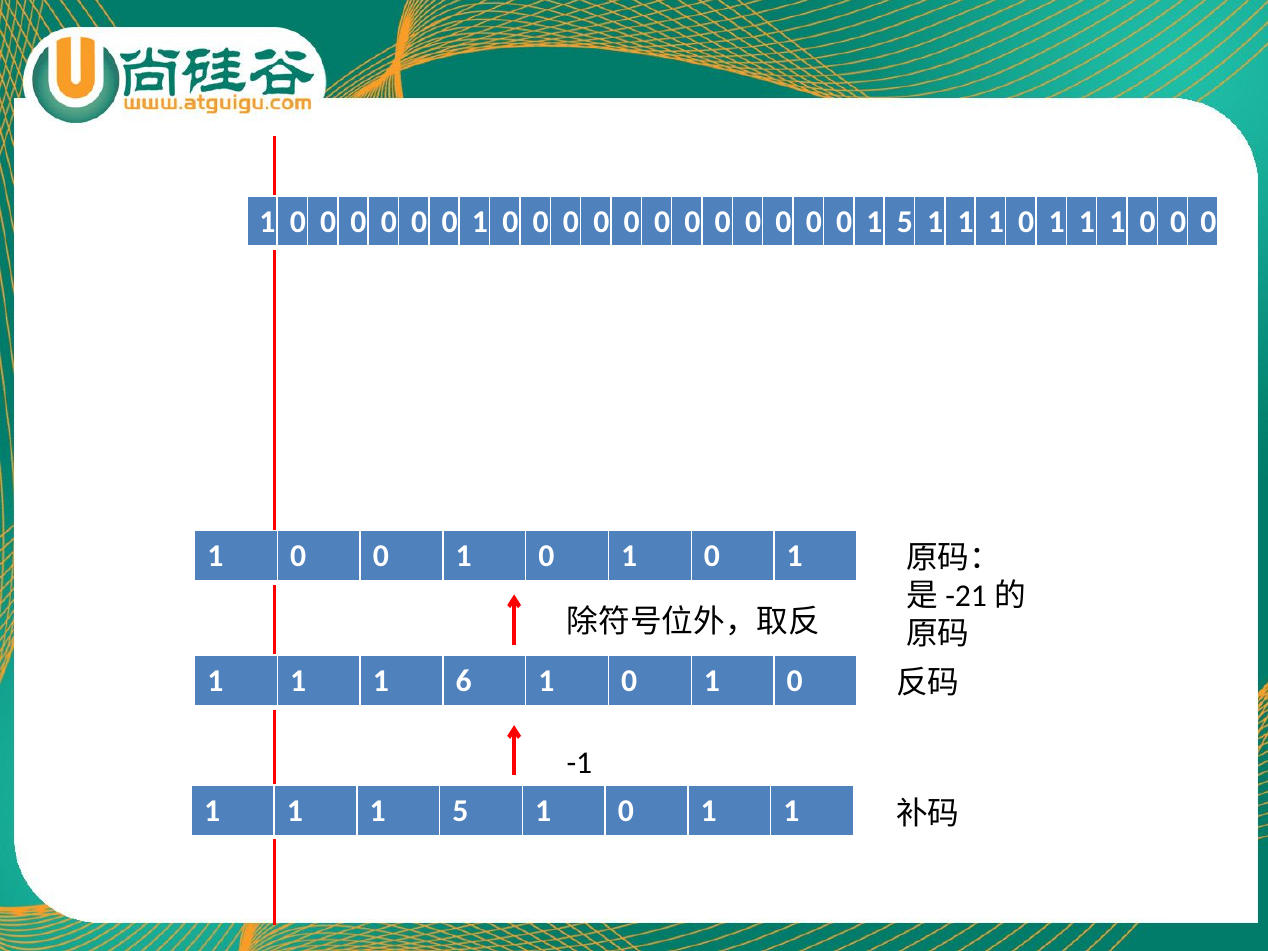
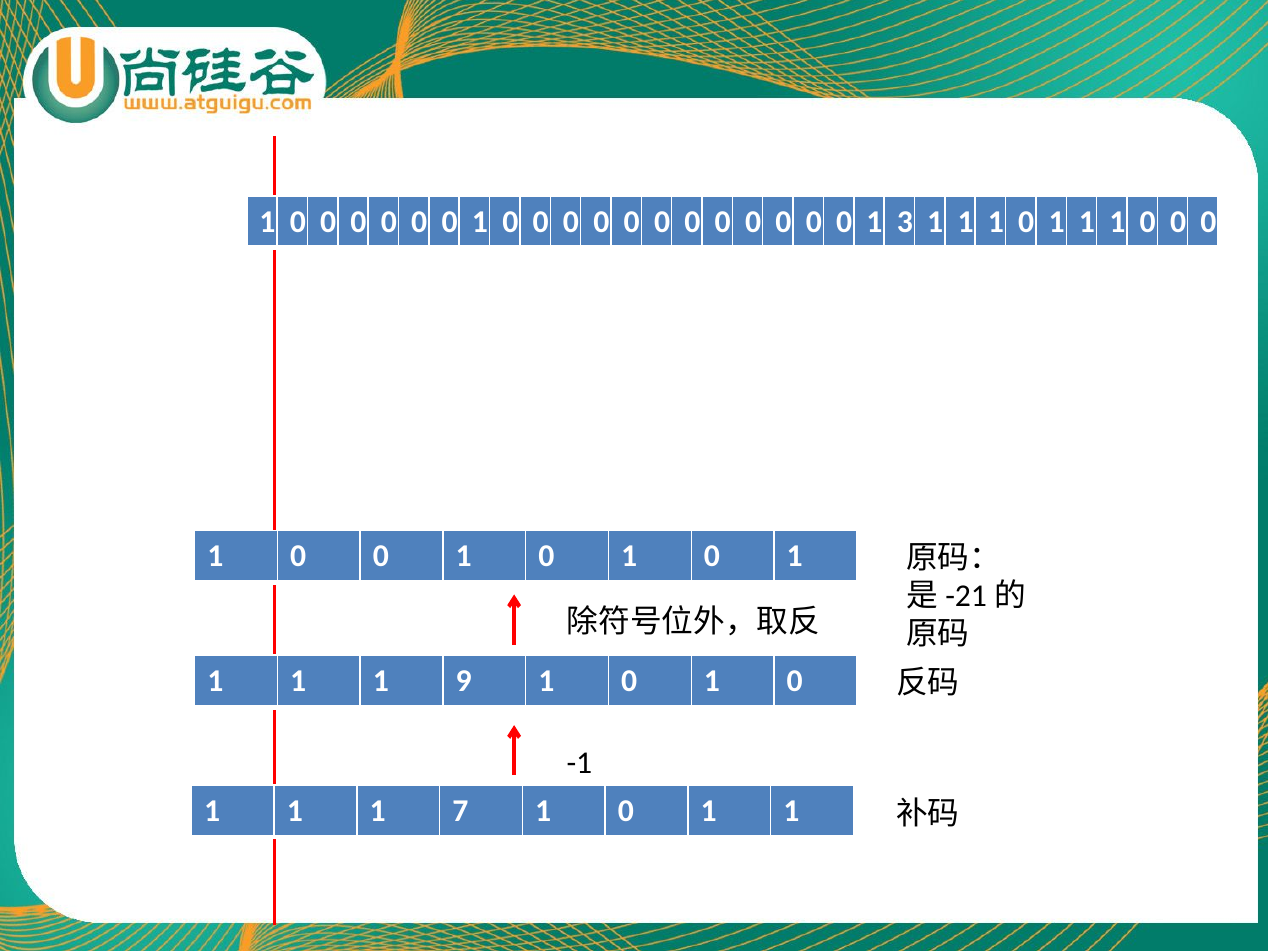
0 1 5: 5 -> 3 (905, 222)
6: 6 -> 9 (464, 681)
1 1 5: 5 -> 7 (460, 811)
